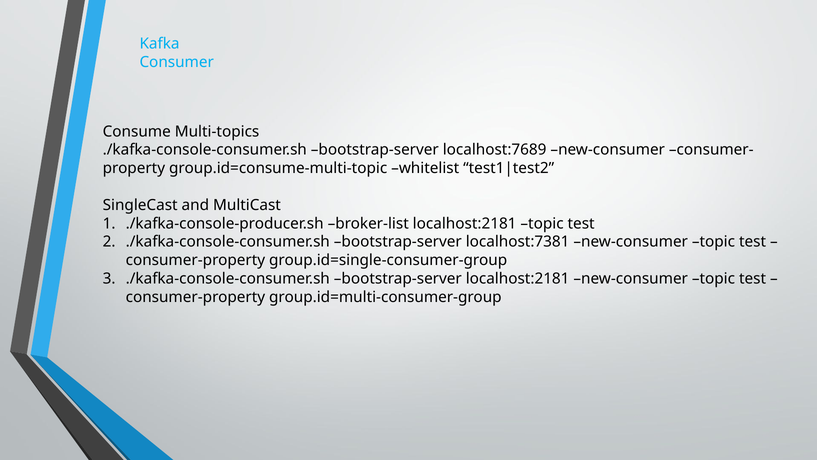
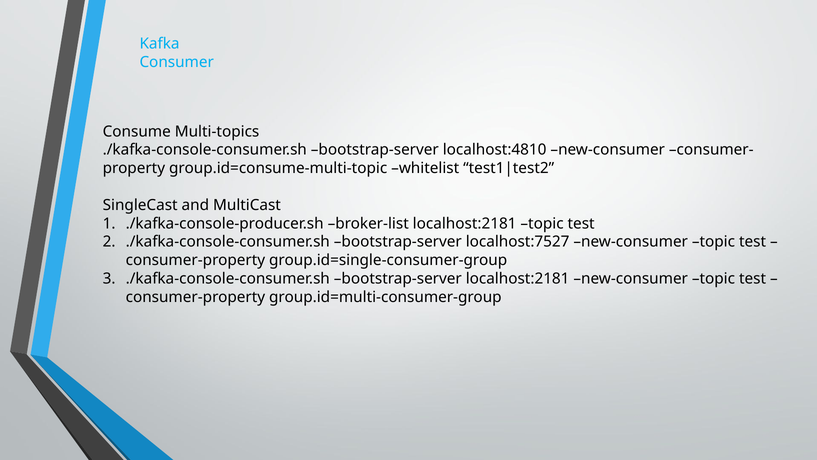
localhost:7689: localhost:7689 -> localhost:4810 (495, 150)
localhost:7381: localhost:7381 -> localhost:7527 (518, 242)
